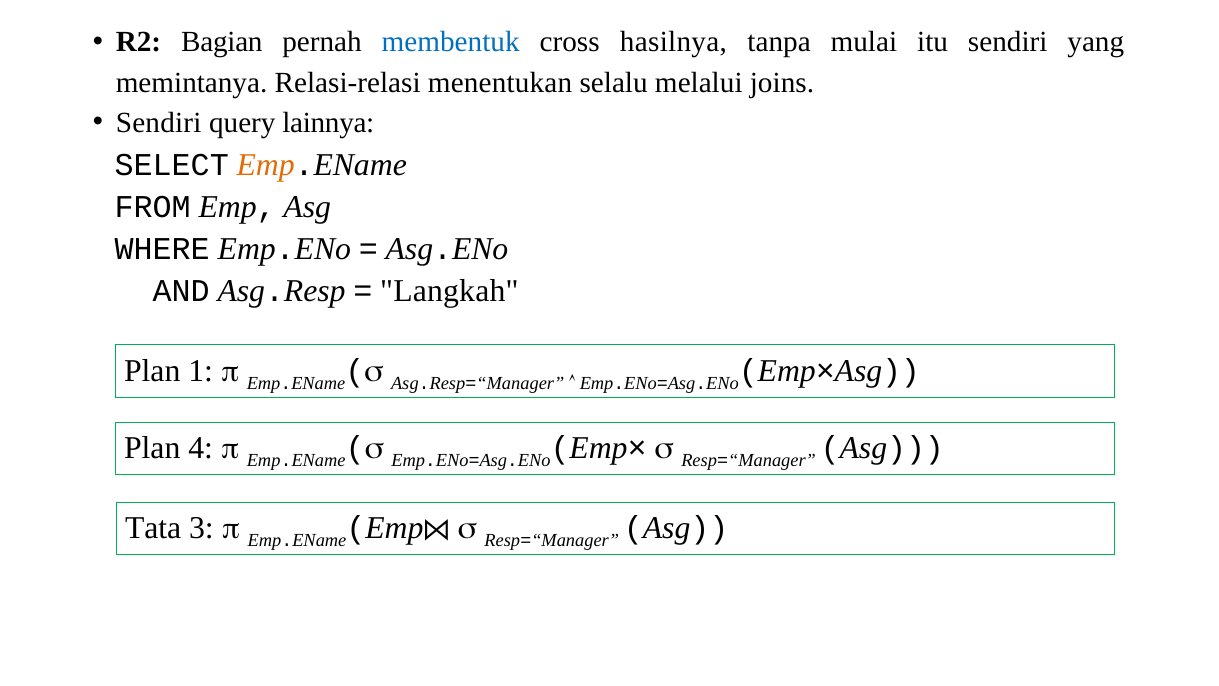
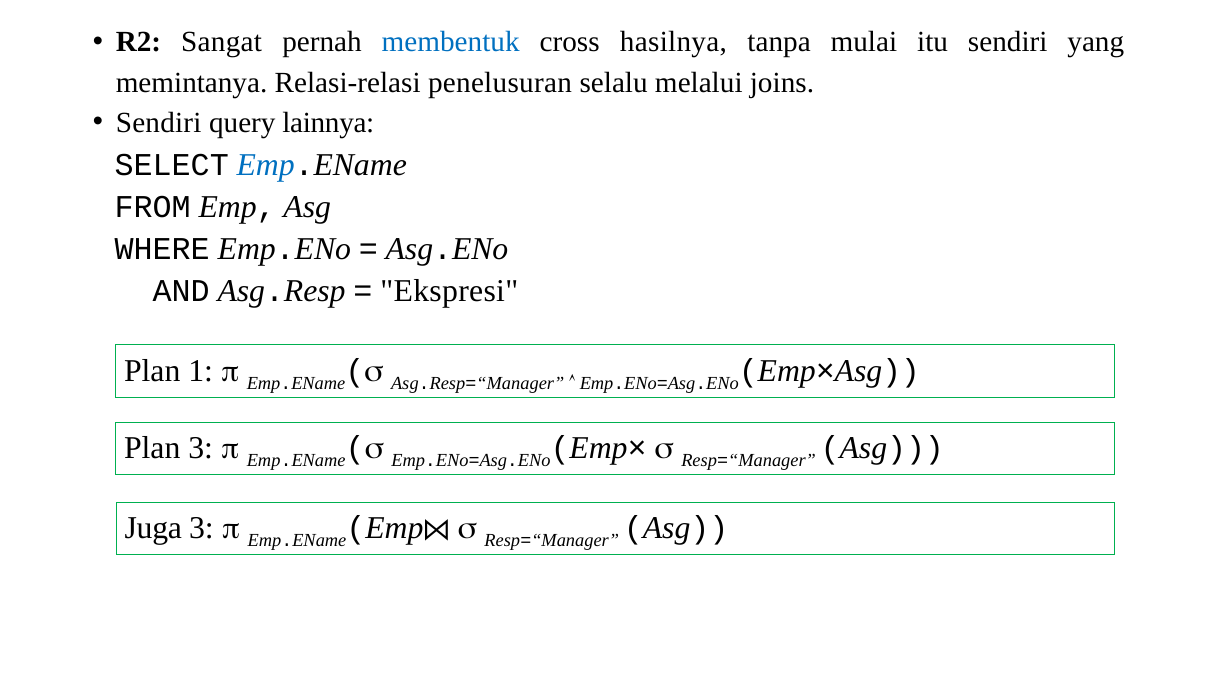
Bagian: Bagian -> Sangat (222, 42)
menentukan: menentukan -> penelusuran (500, 82)
Emp colour: orange -> blue (266, 165)
Langkah: Langkah -> Ekspresi (449, 290)
Plan 4: 4 -> 3 (201, 448)
Tata: Tata -> Juga (153, 528)
